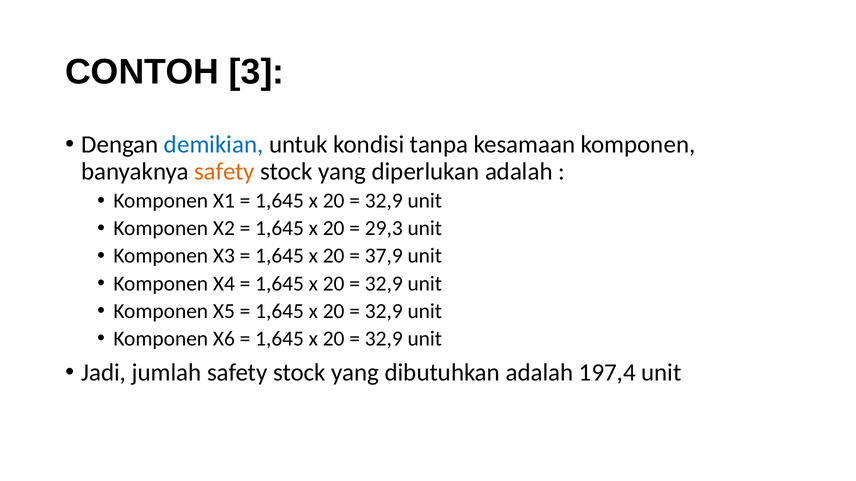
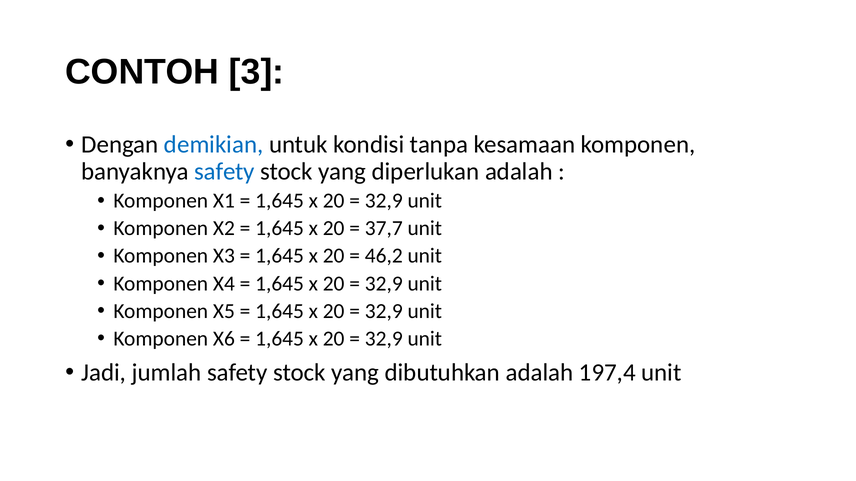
safety colour: orange -> blue (224, 172)
29,3: 29,3 -> 37,7 (384, 229)
37,9: 37,9 -> 46,2 (384, 256)
